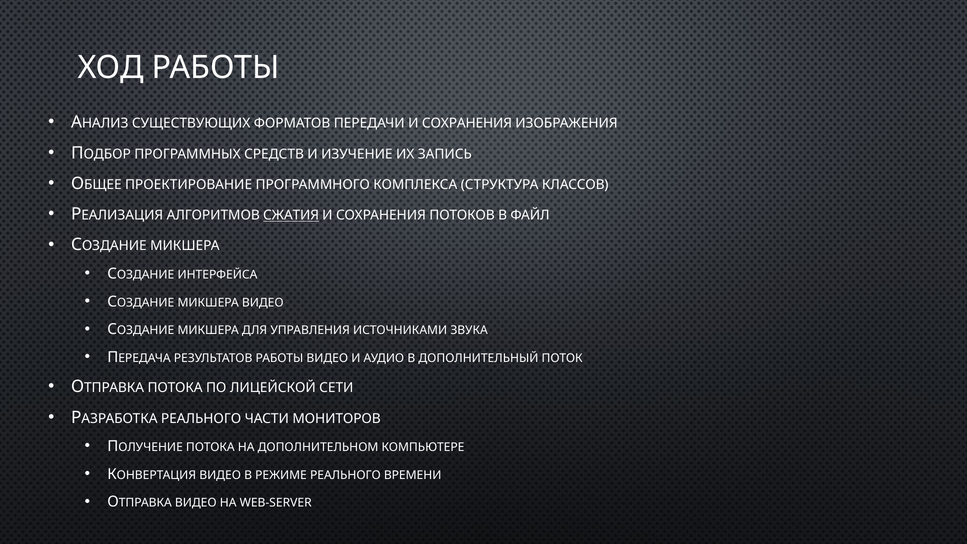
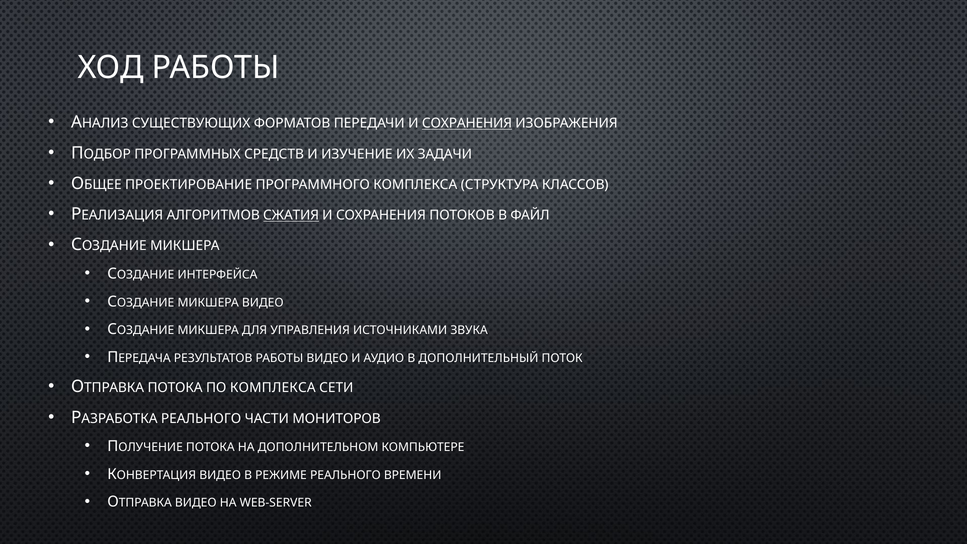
СОХРАНЕНИЯ underline: none -> present (467, 123)
ЗАПИСЬ: ЗАПИСЬ -> ЗАДАЧИ (445, 154)
ПО ЛИЦЕЙСКОЙ: ЛИЦЕЙСКОЙ -> КОМПЛЕКСА (273, 388)
